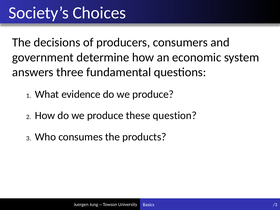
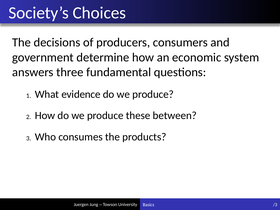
question: question -> between (175, 116)
